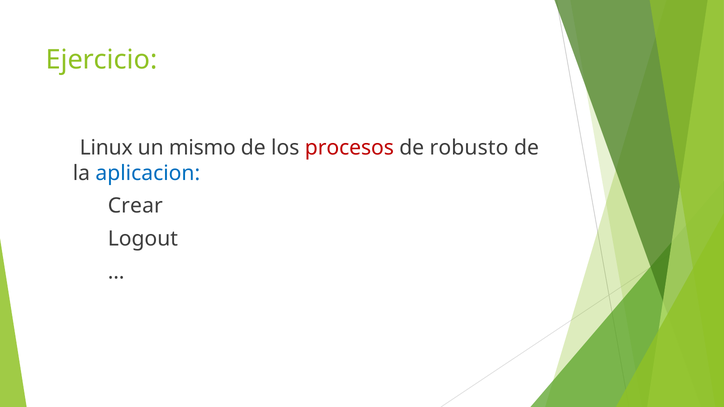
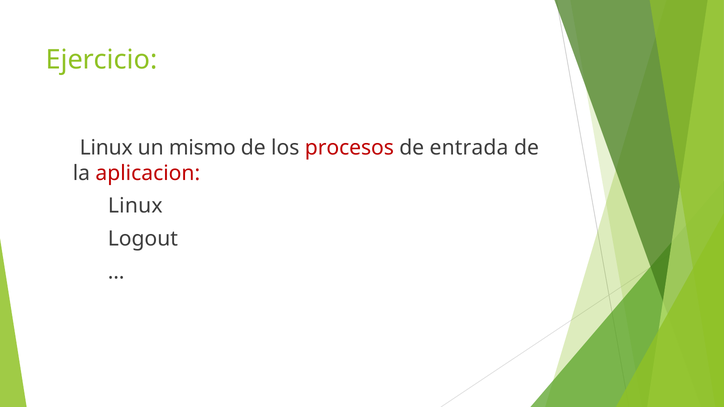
robusto: robusto -> entrada (469, 148)
aplicacion colour: blue -> red (148, 173)
Crear: Crear -> Linux (135, 206)
